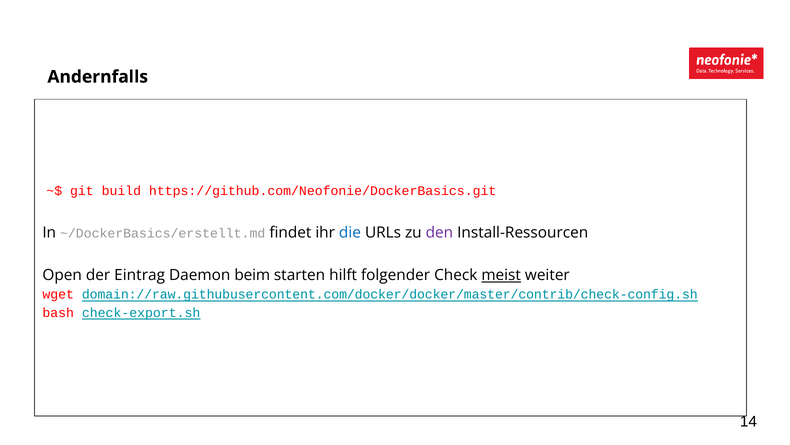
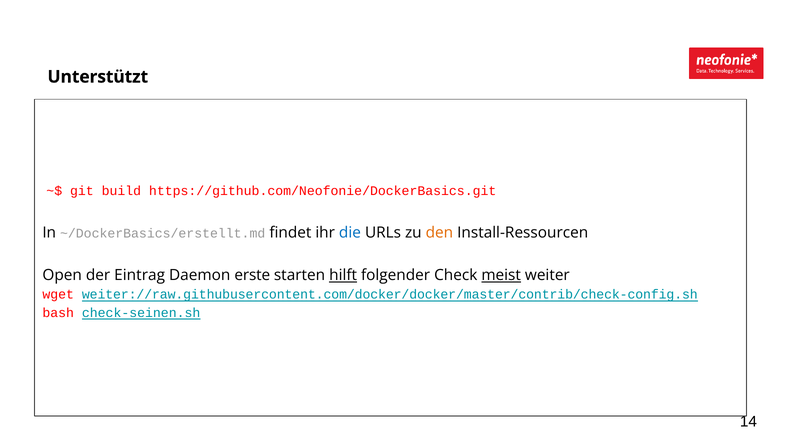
Andernfalls: Andernfalls -> Unterstützt (98, 77)
den colour: purple -> orange (439, 232)
beim: beim -> erste (252, 275)
hilft underline: none -> present (343, 275)
domain://raw.githubusercontent.com/docker/docker/master/contrib/check-config.sh: domain://raw.githubusercontent.com/docker/docker/master/contrib/check-config.sh -> weiter://raw.githubusercontent.com/docker/docker/master/contrib/check-config.sh (390, 294)
check-export.sh: check-export.sh -> check-seinen.sh (141, 312)
